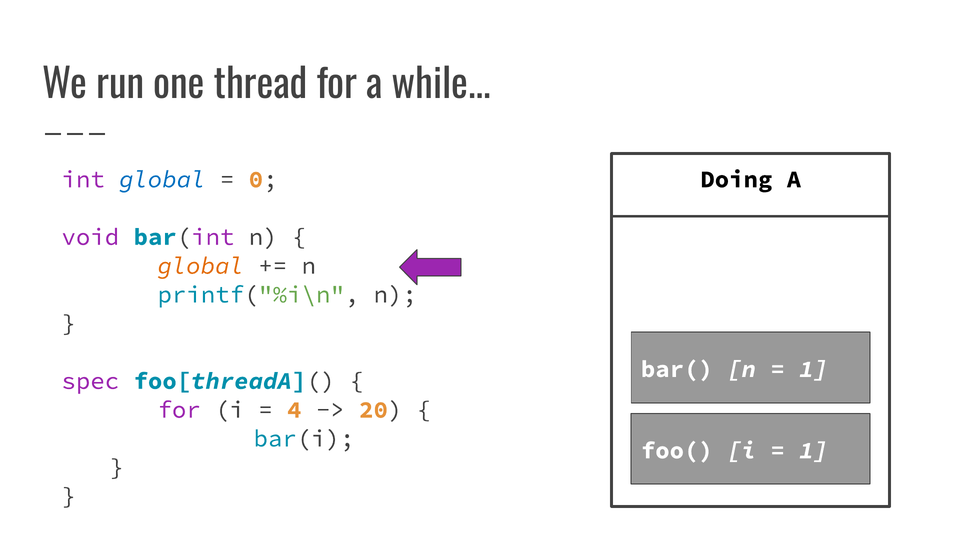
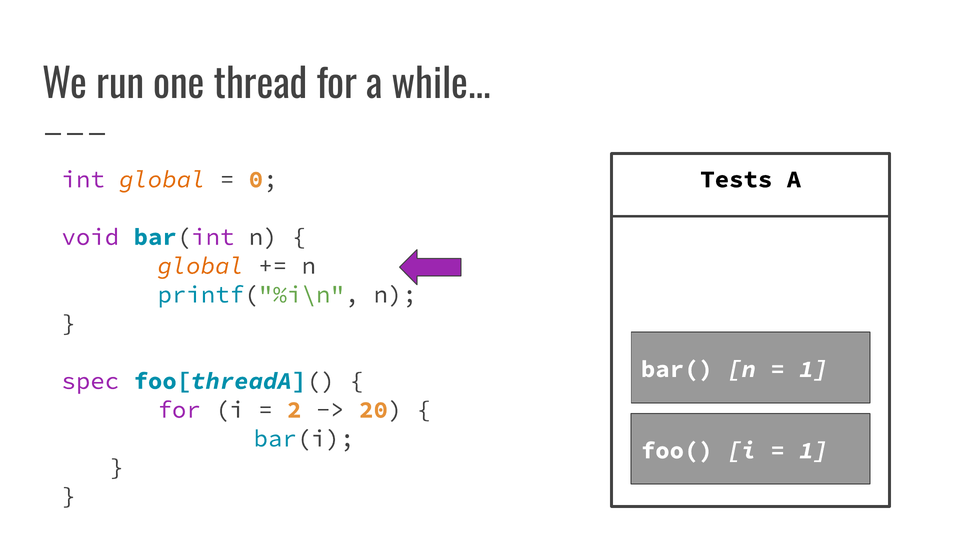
global colour: blue -> orange (162, 179)
Doing: Doing -> Tests (736, 179)
4: 4 -> 2 (294, 410)
